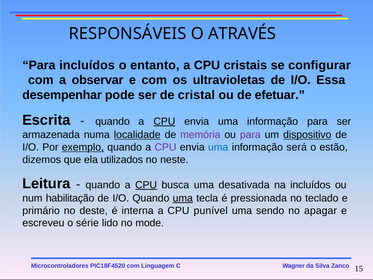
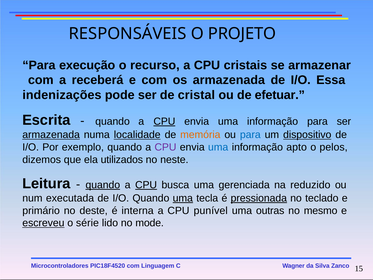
ATRAVÉS: ATRAVÉS -> PROJETO (242, 34)
Para incluídos: incluídos -> execução (87, 65)
entanto: entanto -> recurso (155, 65)
configurar: configurar -> armazenar (320, 65)
observar: observar -> receberá (98, 80)
os ultravioletas: ultravioletas -> armazenada (229, 80)
desempenhar: desempenhar -> indenizações (62, 95)
armazenada underline: none -> present (51, 135)
memória colour: purple -> orange (200, 135)
para colour: purple -> blue (250, 135)
exemplo underline: present -> none (83, 147)
será: será -> apto (297, 147)
estão: estão -> pelos (334, 147)
quando underline: none -> present (103, 185)
desativada: desativada -> gerenciada (244, 185)
na incluídos: incluídos -> reduzido (310, 185)
habilitação: habilitação -> executada (70, 198)
pressionada underline: none -> present (259, 198)
sendo: sendo -> outras (270, 210)
apagar: apagar -> mesmo (321, 210)
escreveu underline: none -> present (43, 223)
